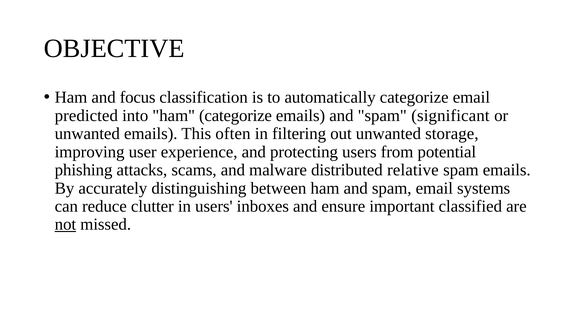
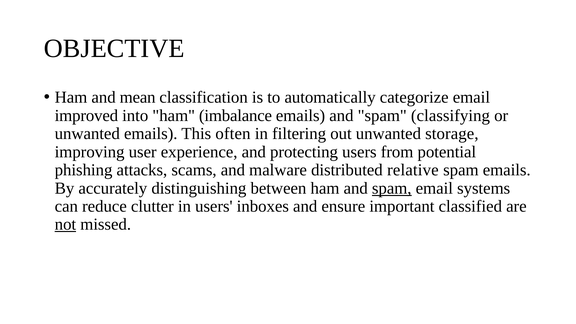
focus: focus -> mean (138, 97)
predicted: predicted -> improved (86, 116)
ham categorize: categorize -> imbalance (235, 116)
significant: significant -> classifying (450, 116)
spam underline: none -> present (392, 188)
